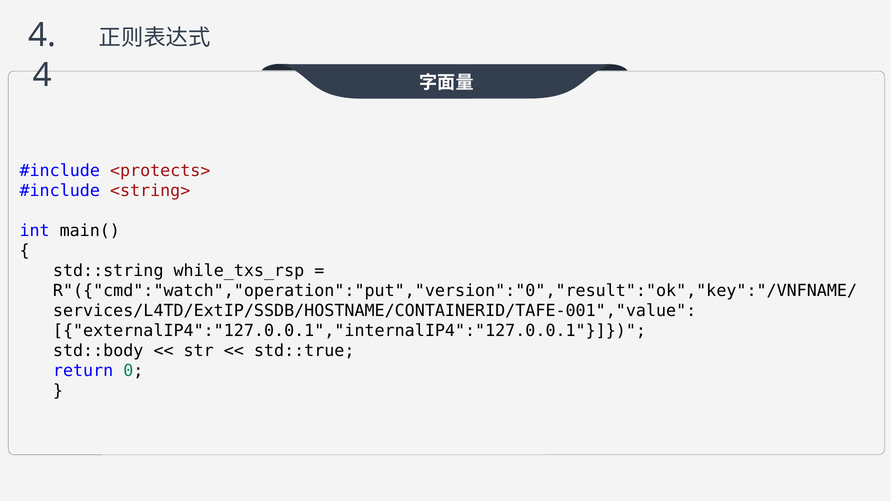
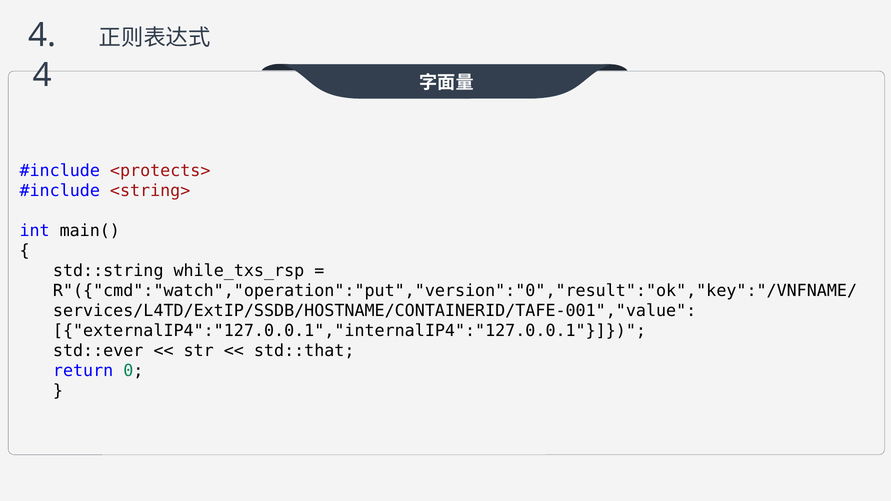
std::body: std::body -> std::ever (98, 351)
std::true: std::true -> std::that (304, 351)
